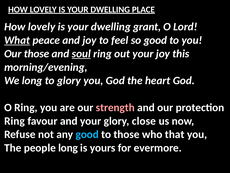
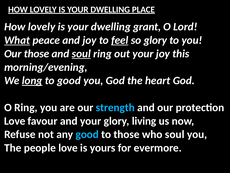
feel underline: none -> present (120, 40)
so good: good -> glory (155, 40)
long underline: none -> present (32, 80)
to glory: glory -> good (69, 80)
strength colour: pink -> light blue (115, 107)
Ring: Ring -> Love (15, 121)
close: close -> living (144, 121)
who that: that -> soul (175, 134)
people long: long -> love (68, 147)
